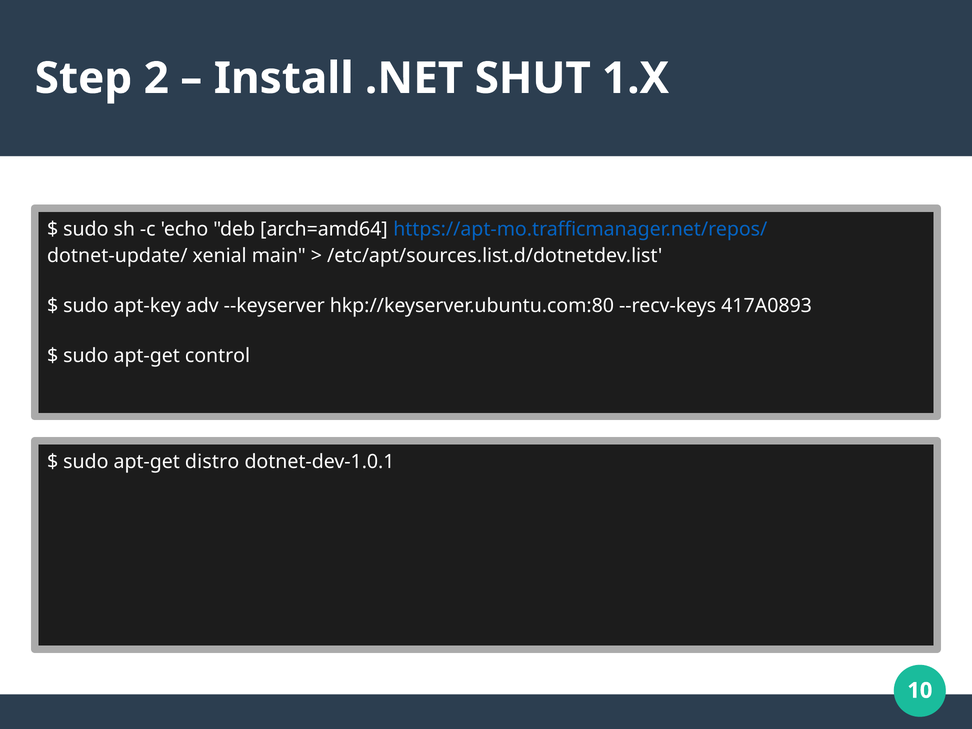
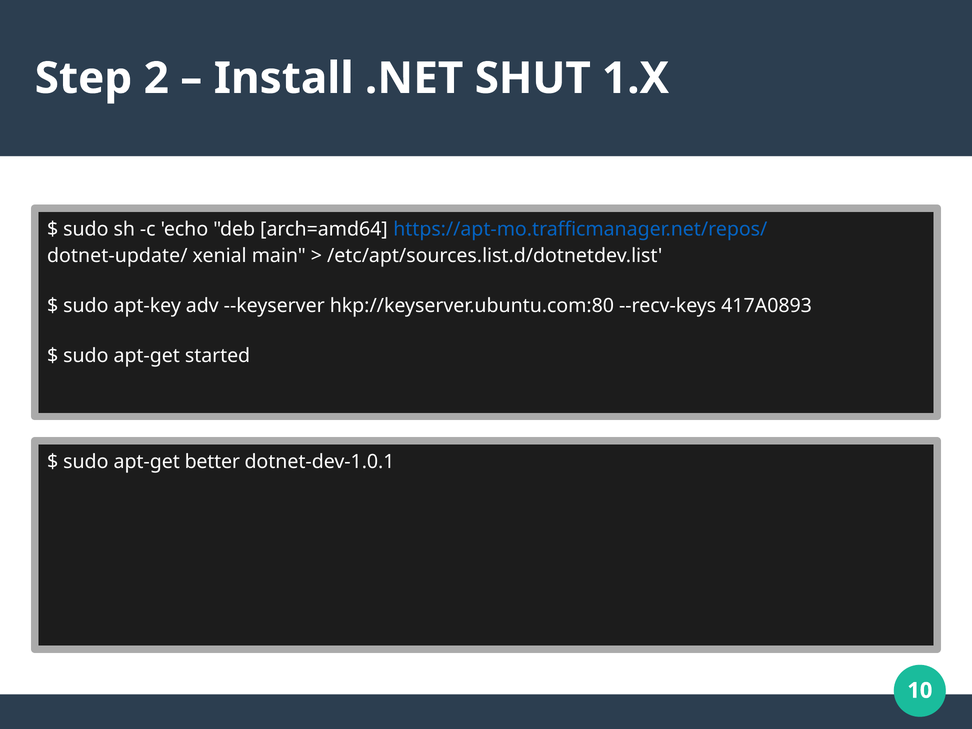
control: control -> started (218, 356)
distro: distro -> better (212, 462)
